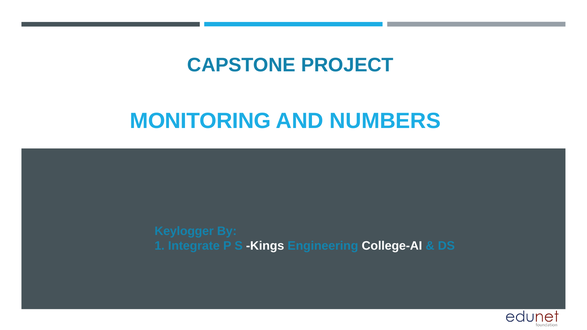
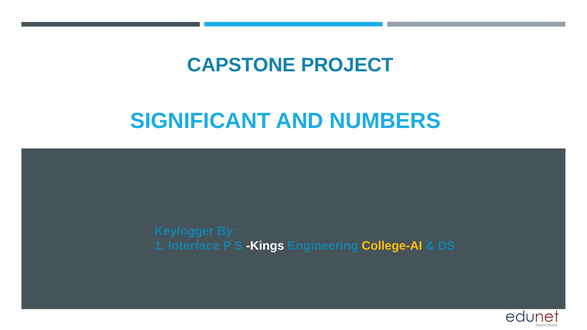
MONITORING: MONITORING -> SIGNIFICANT (200, 121)
Integrate: Integrate -> Interface (194, 246)
College-AI colour: white -> yellow (392, 246)
